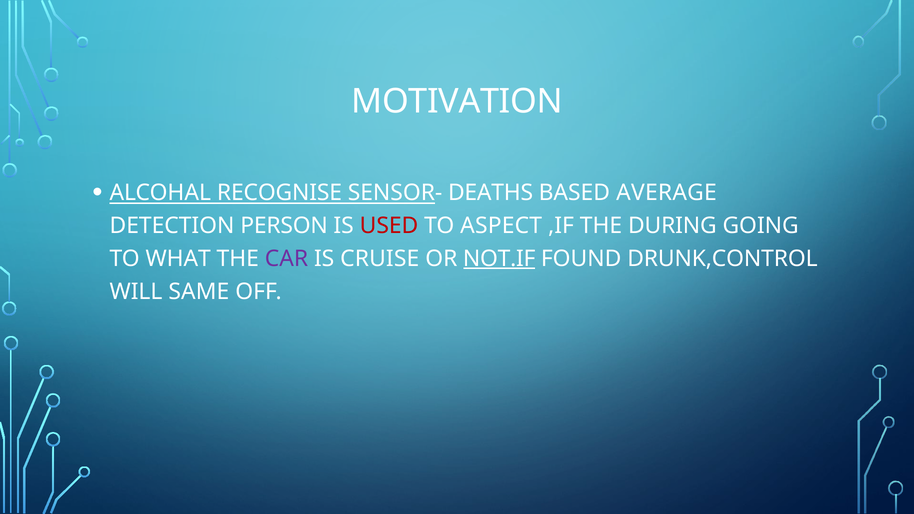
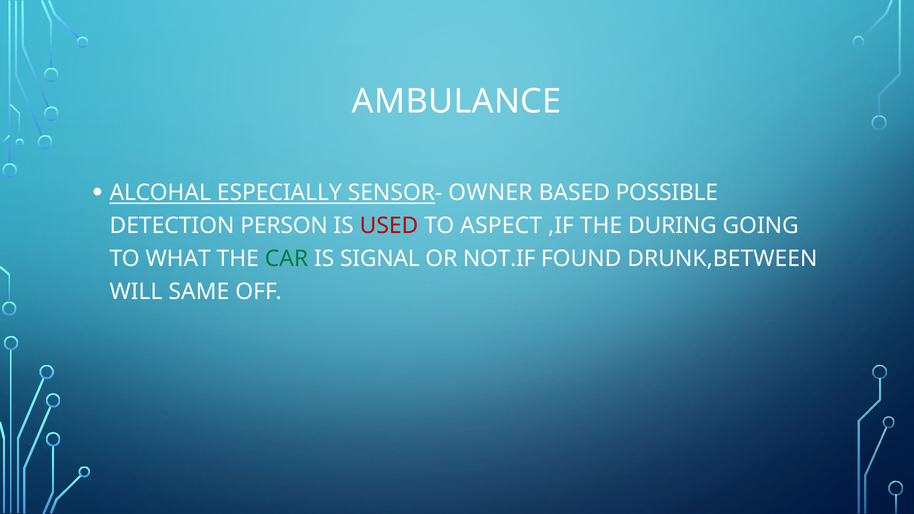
MOTIVATION: MOTIVATION -> AMBULANCE (457, 102)
RECOGNISE: RECOGNISE -> ESPECIALLY (279, 193)
DEATHS: DEATHS -> OWNER (490, 193)
AVERAGE: AVERAGE -> POSSIBLE (667, 193)
CAR colour: purple -> green (286, 259)
CRUISE: CRUISE -> SIGNAL (380, 259)
NOT.IF underline: present -> none (499, 259)
DRUNK,CONTROL: DRUNK,CONTROL -> DRUNK,BETWEEN (722, 259)
